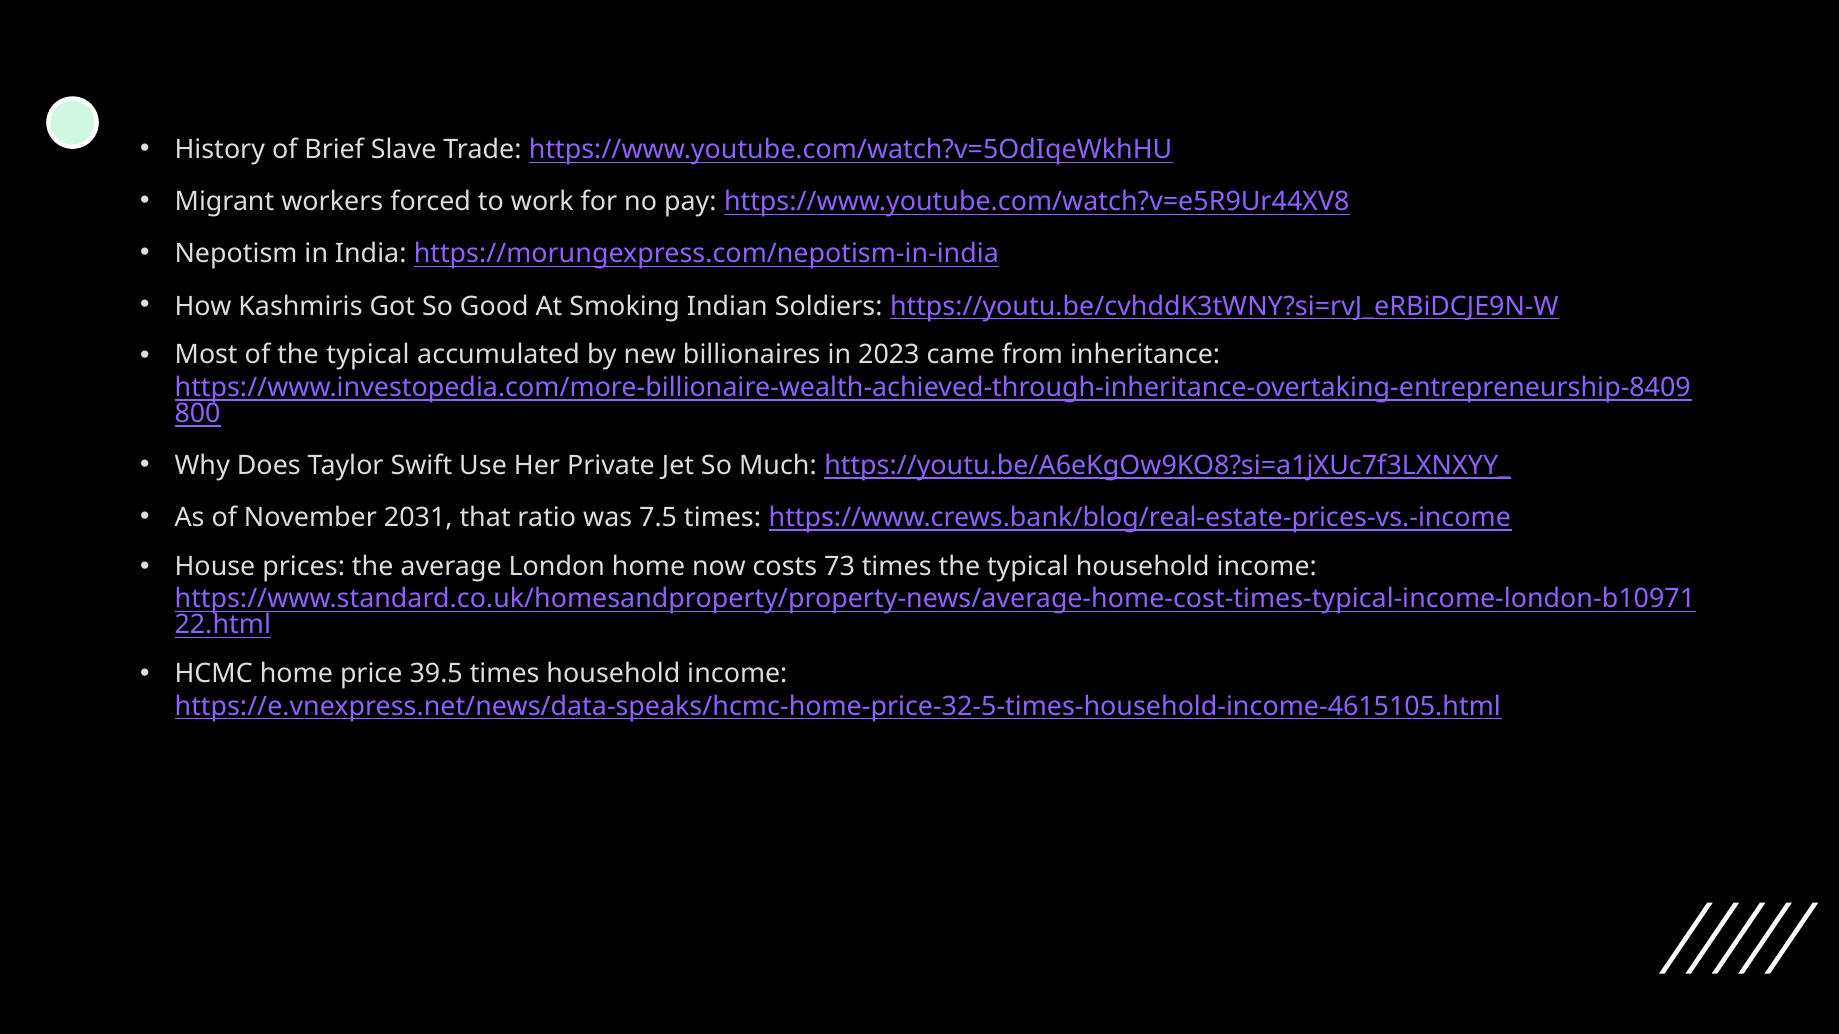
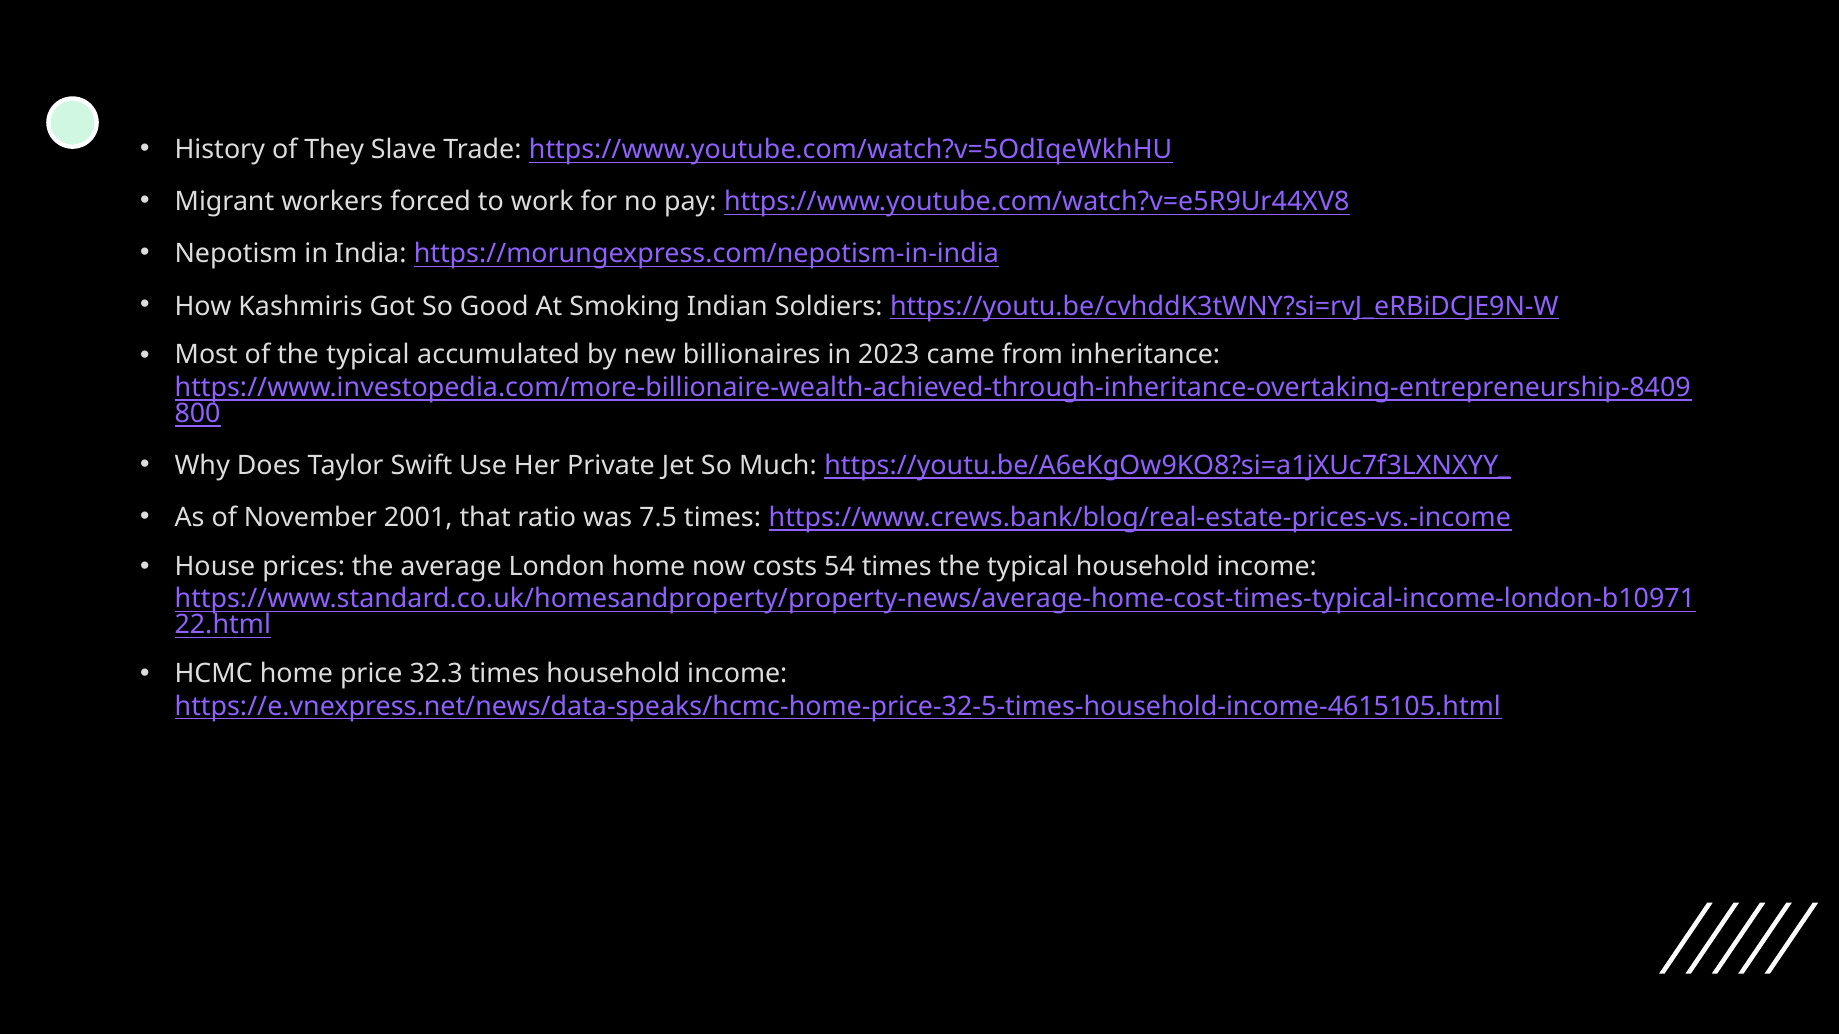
Brief: Brief -> They (334, 150)
2031: 2031 -> 2001 (418, 518)
73: 73 -> 54 (840, 567)
39.5: 39.5 -> 32.3 (436, 674)
